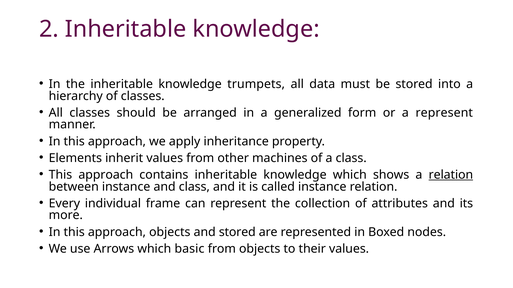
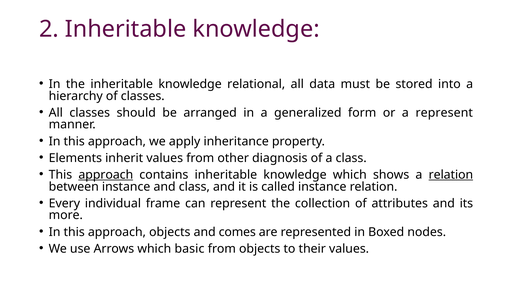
trumpets: trumpets -> relational (256, 84)
machines: machines -> diagnosis (280, 158)
approach underline: none -> present (106, 175)
and stored: stored -> comes (237, 232)
